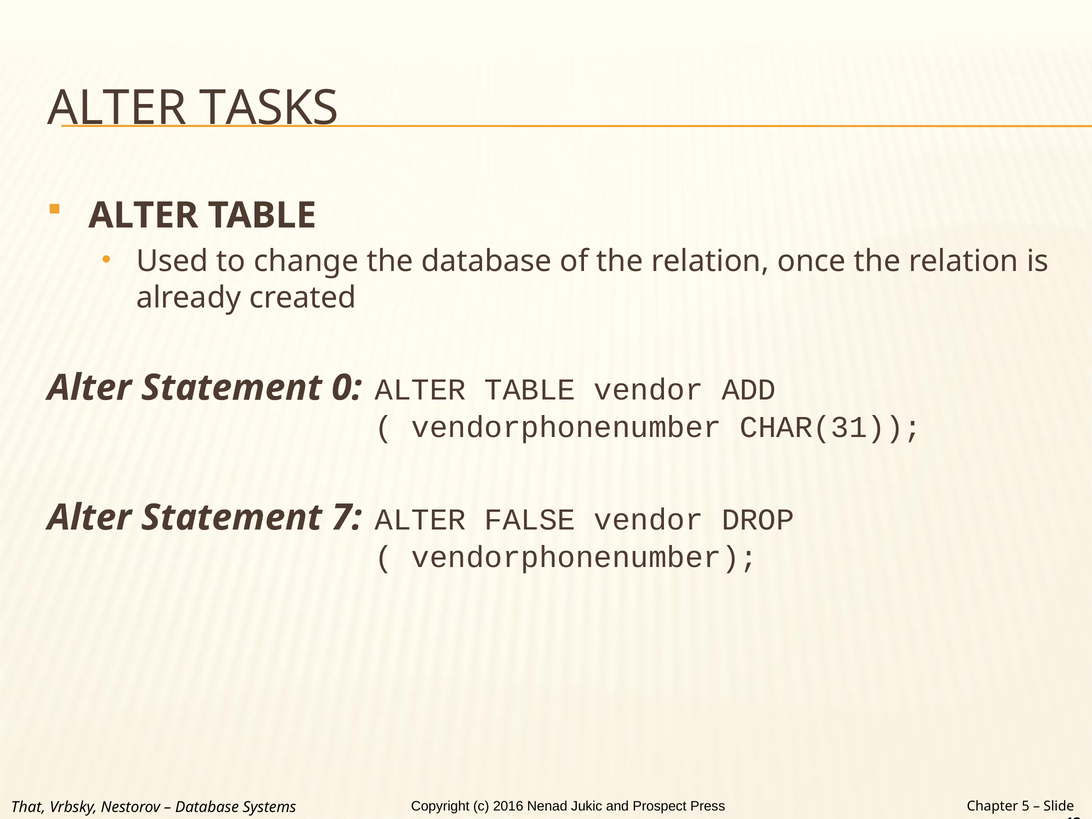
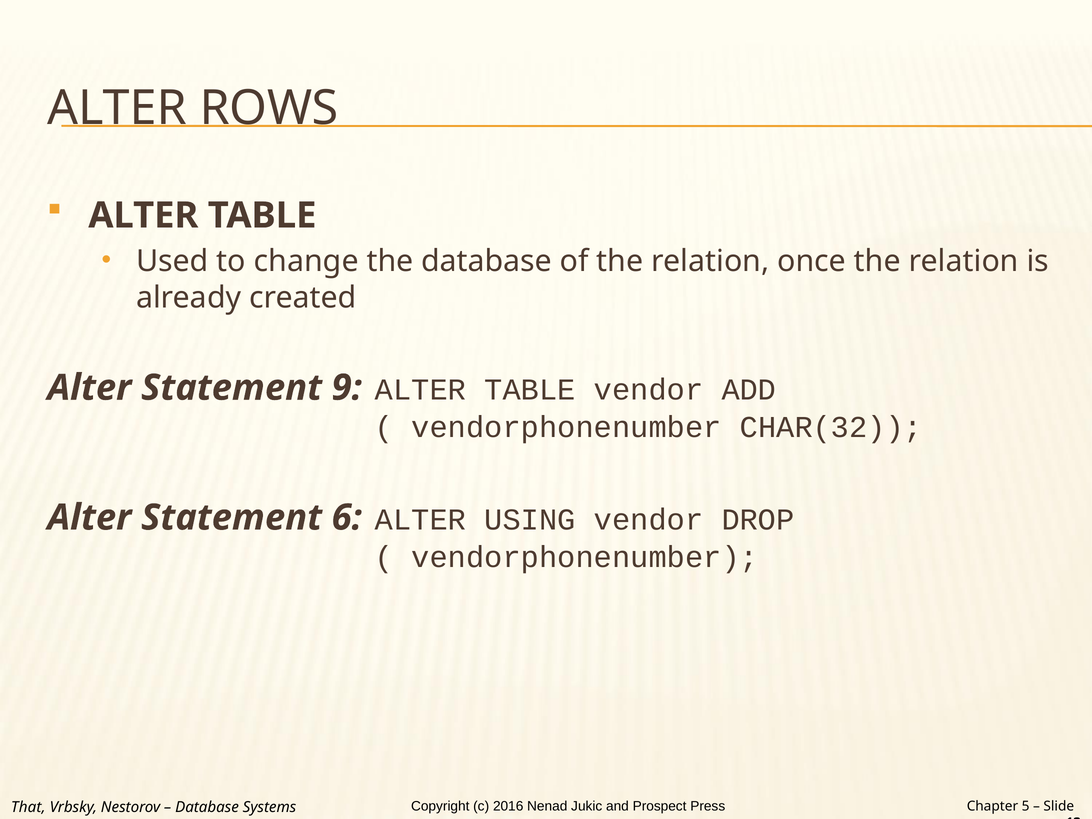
TASKS: TASKS -> ROWS (269, 108)
0: 0 -> 9 (347, 388)
CHAR(31: CHAR(31 -> CHAR(32 (831, 427)
7: 7 -> 6 (347, 518)
FALSE: FALSE -> USING (530, 520)
